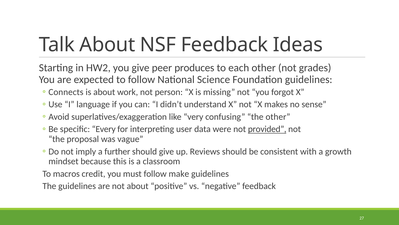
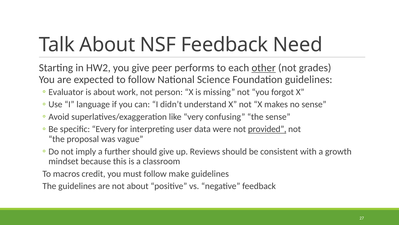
Ideas: Ideas -> Need (298, 45)
produces: produces -> performs (194, 68)
other underline: none -> present (264, 68)
Connects: Connects -> Evaluator (66, 92)
the other: other -> sense (278, 117)
